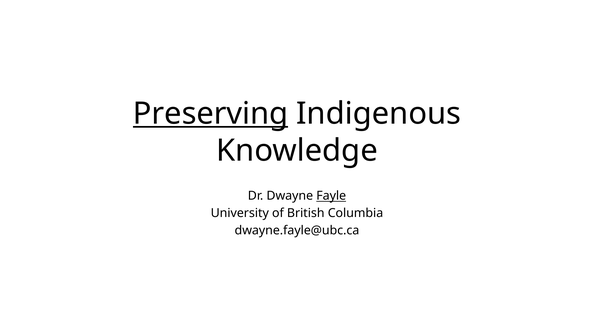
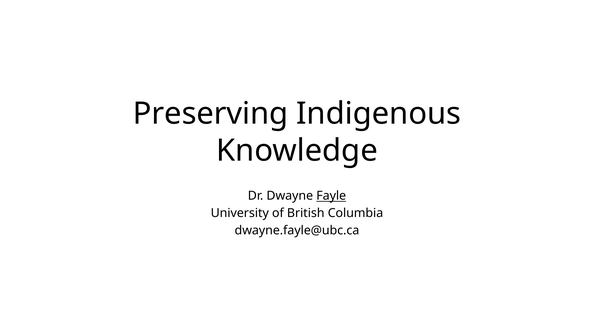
Preserving underline: present -> none (211, 114)
